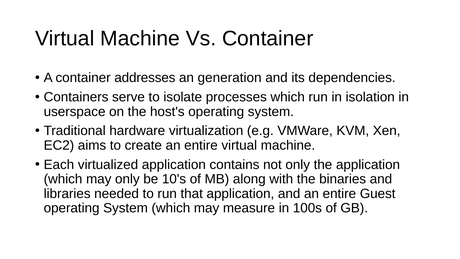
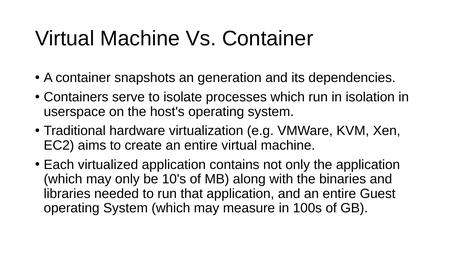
addresses: addresses -> snapshots (145, 78)
